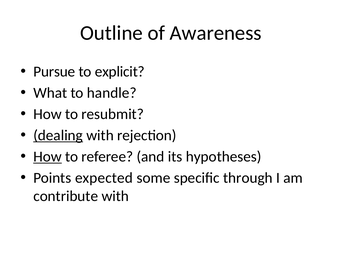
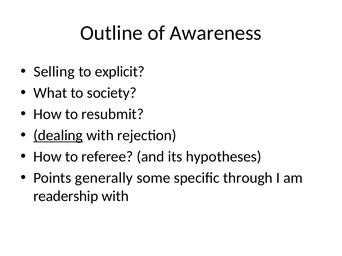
Pursue: Pursue -> Selling (54, 72)
handle: handle -> society (112, 93)
How underline: present -> none (48, 157)
expected: expected -> generally (104, 178)
contribute: contribute -> readership (66, 196)
